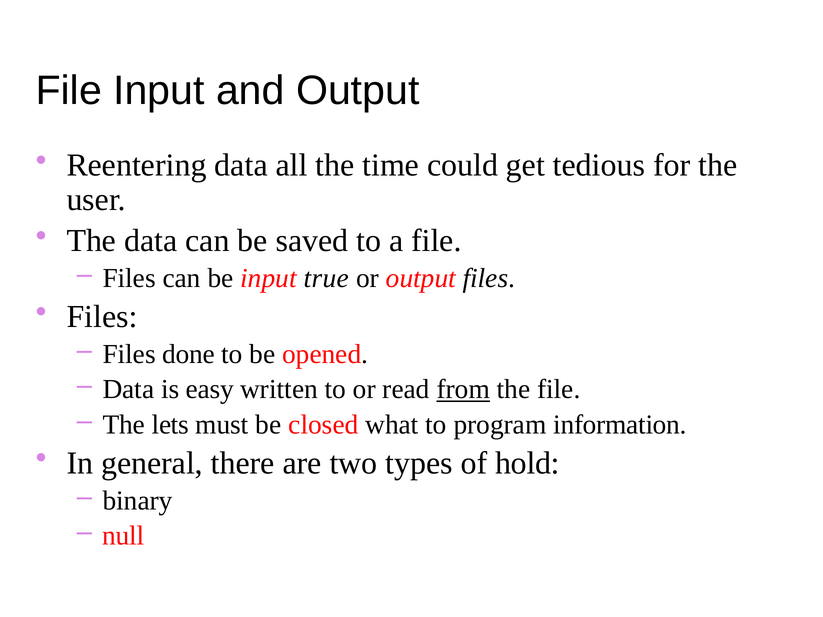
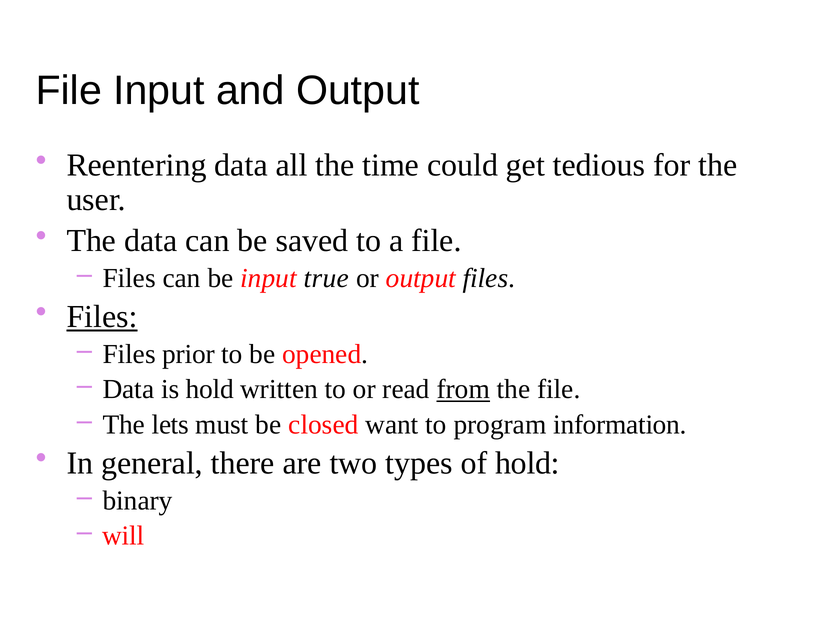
Files underline: none -> present (102, 317)
done: done -> prior (189, 354)
is easy: easy -> hold (210, 390)
what: what -> want (392, 425)
null: null -> will (123, 536)
